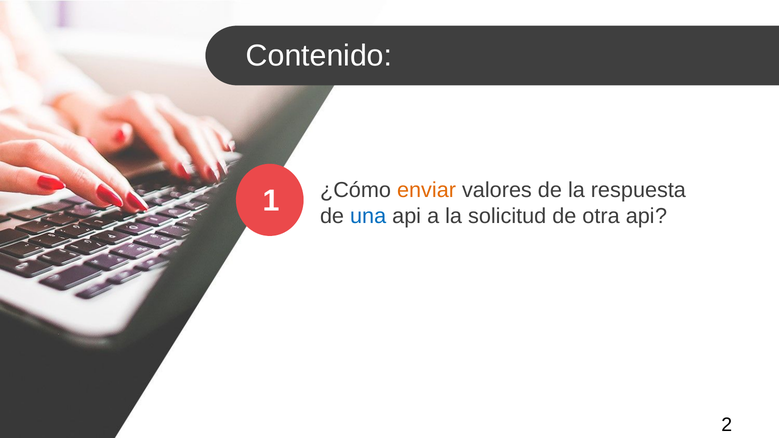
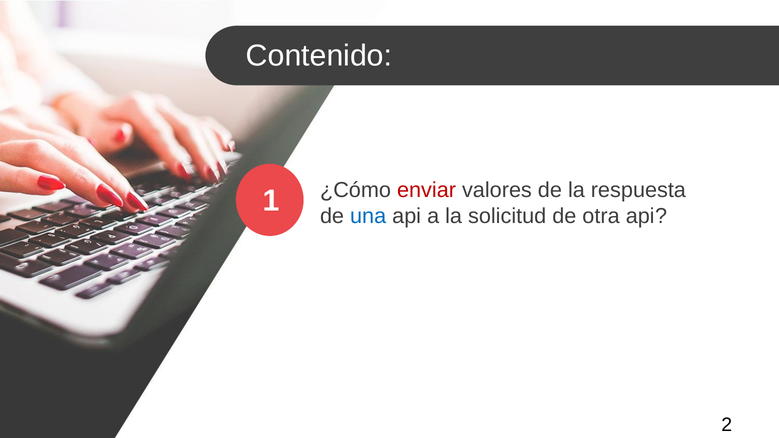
enviar colour: orange -> red (427, 190)
